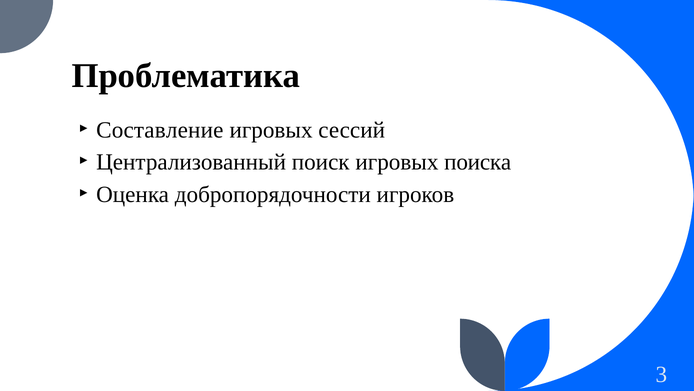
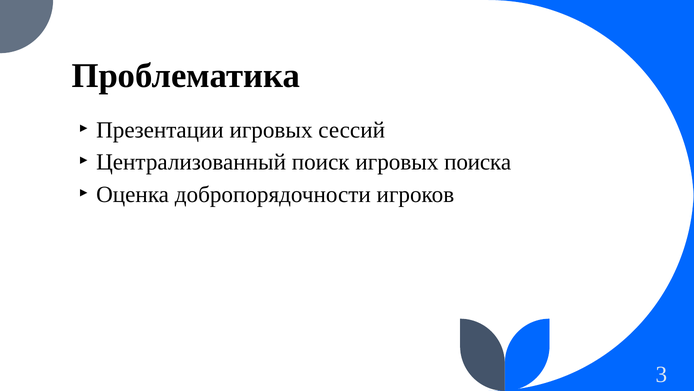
Составление: Составление -> Презентации (160, 130)
